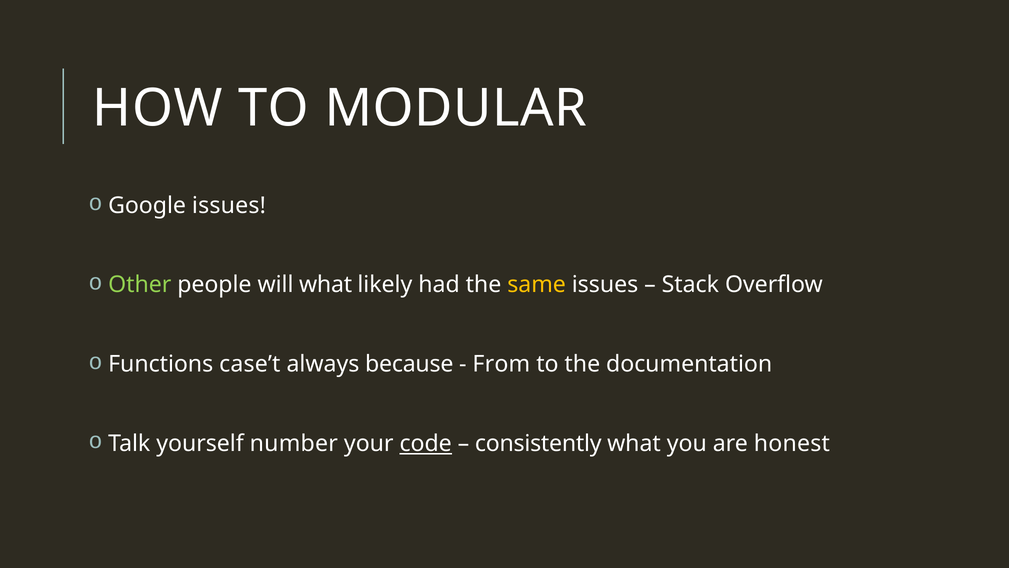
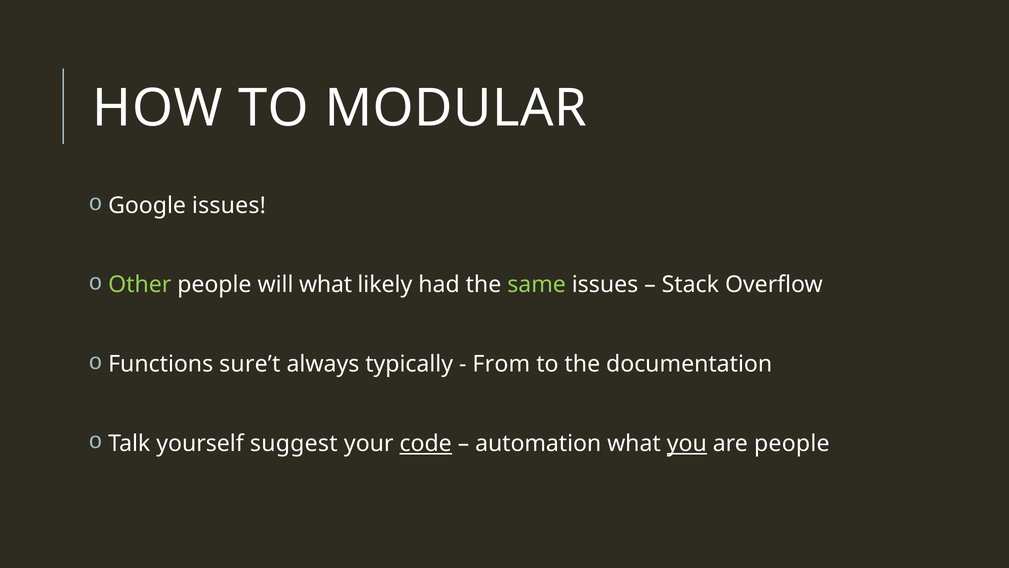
same colour: yellow -> light green (537, 285)
case’t: case’t -> sure’t (250, 364)
because: because -> typically (409, 364)
number: number -> suggest (294, 443)
consistently: consistently -> automation (538, 443)
you underline: none -> present (687, 443)
are honest: honest -> people (792, 443)
